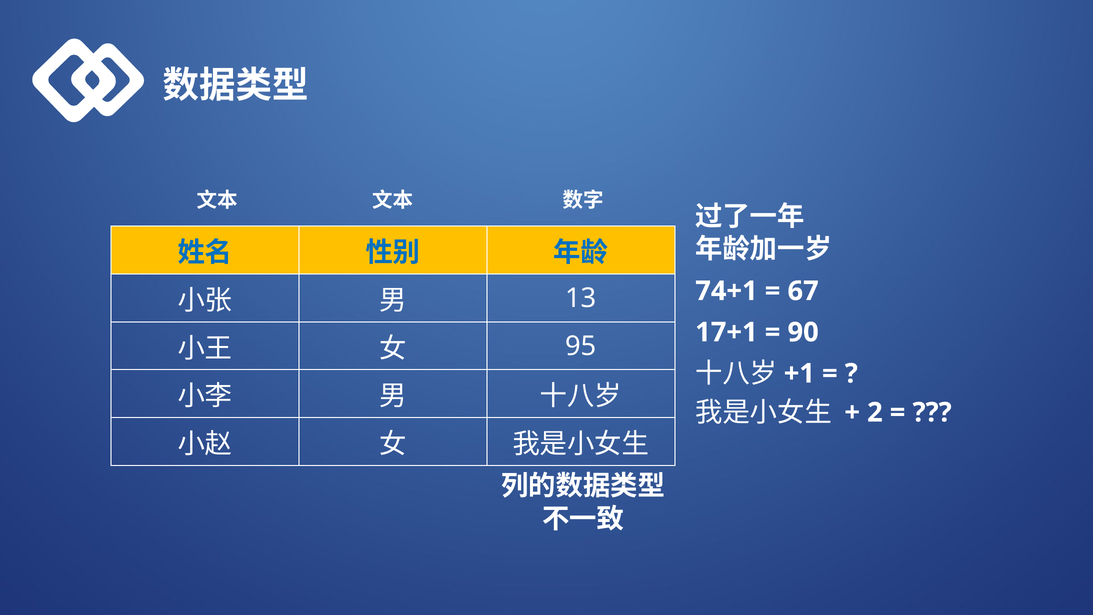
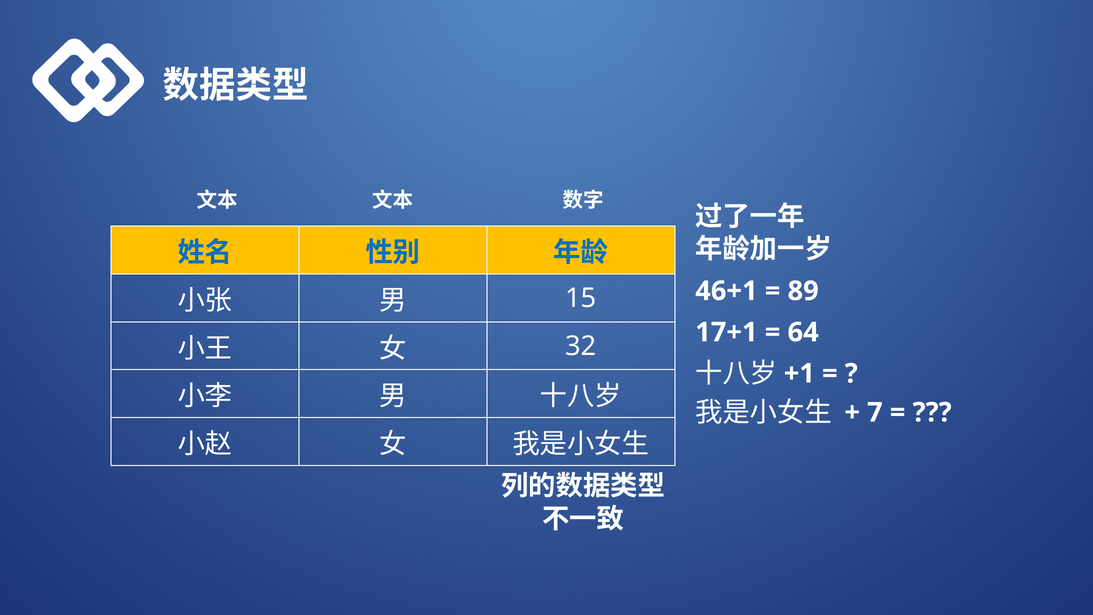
74+1: 74+1 -> 46+1 (726, 291)
67: 67 -> 89 (803, 291)
13: 13 -> 15 (581, 298)
90: 90 -> 64 (803, 332)
95: 95 -> 32 (581, 346)
2: 2 -> 7 (875, 412)
